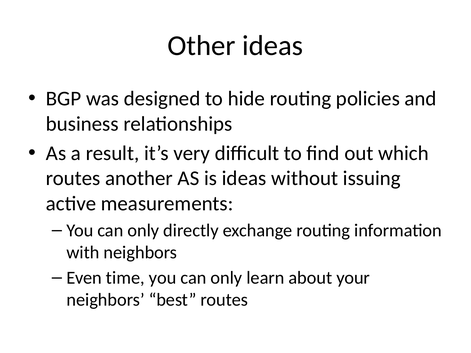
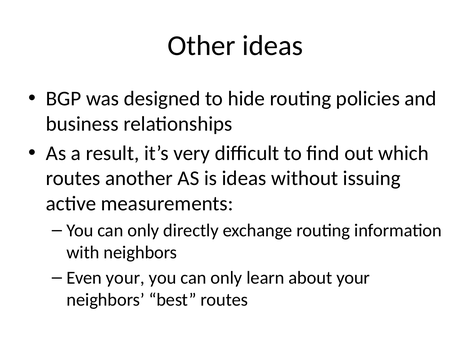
Even time: time -> your (125, 278)
